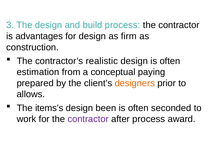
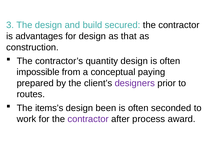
build process: process -> secured (123, 25)
firm: firm -> that (129, 36)
realistic: realistic -> quantity (102, 61)
estimation: estimation -> impossible (38, 72)
designers colour: orange -> purple (135, 83)
allows: allows -> routes (31, 94)
